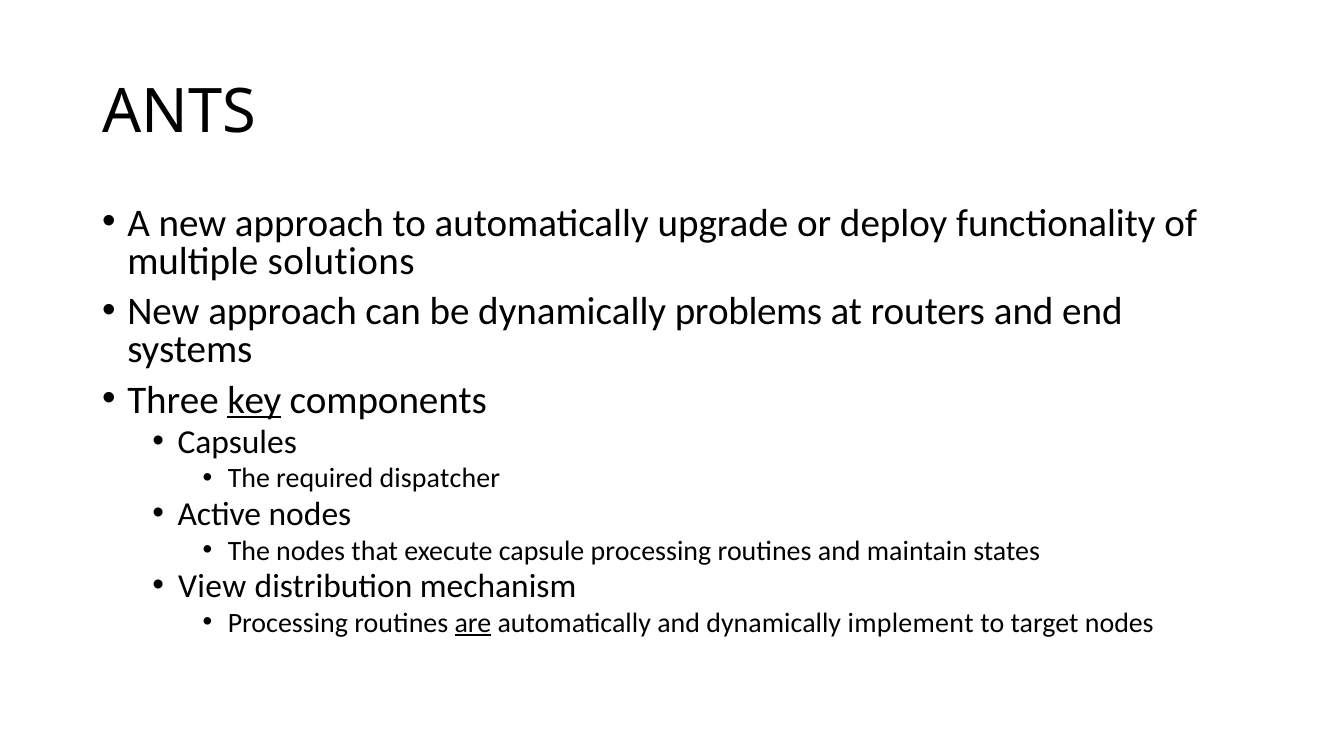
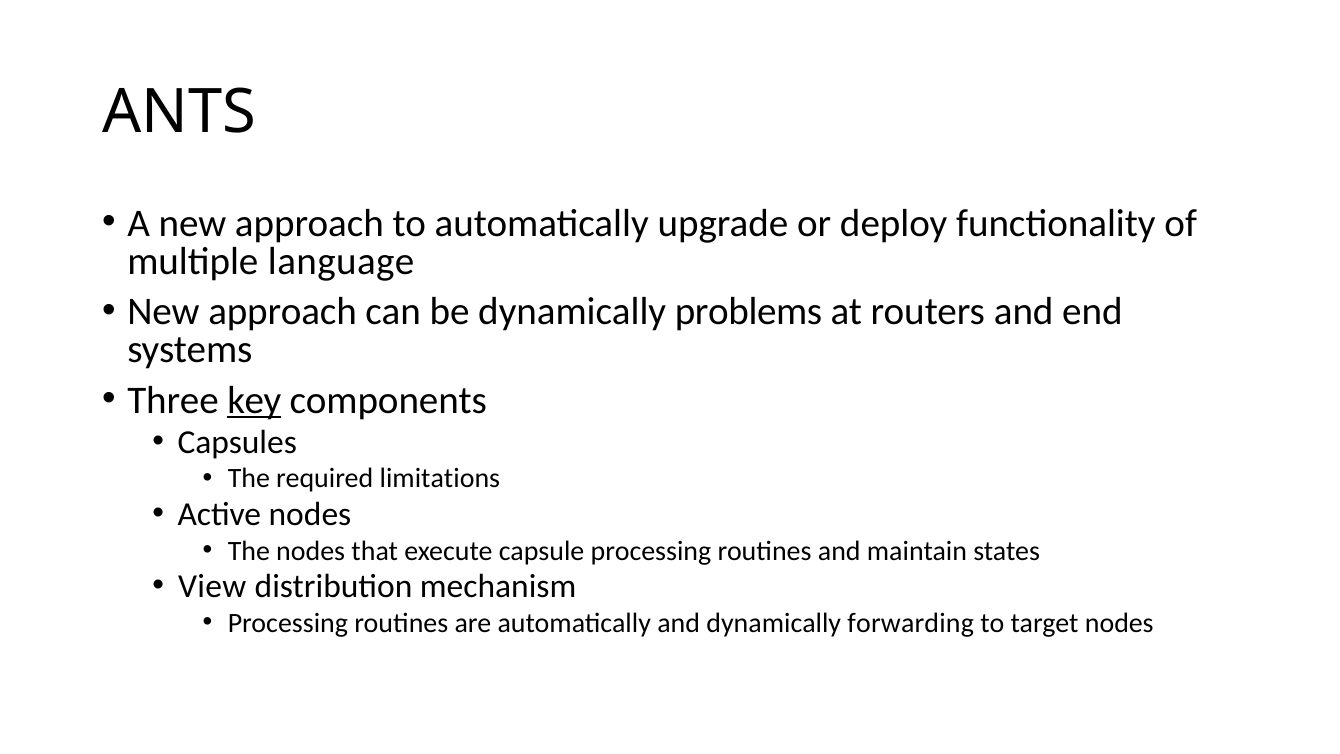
solutions: solutions -> language (341, 261)
dispatcher: dispatcher -> limitations (440, 478)
are underline: present -> none (473, 623)
implement: implement -> forwarding (911, 623)
